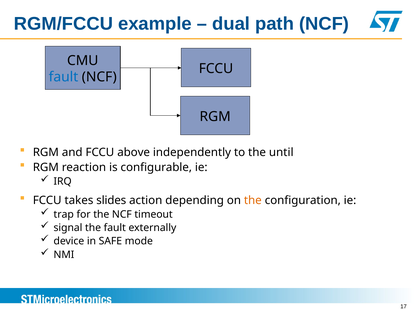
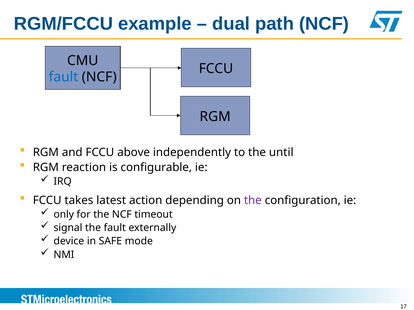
slides: slides -> latest (111, 201)
the colour: orange -> purple (253, 201)
trap: trap -> only (64, 215)
